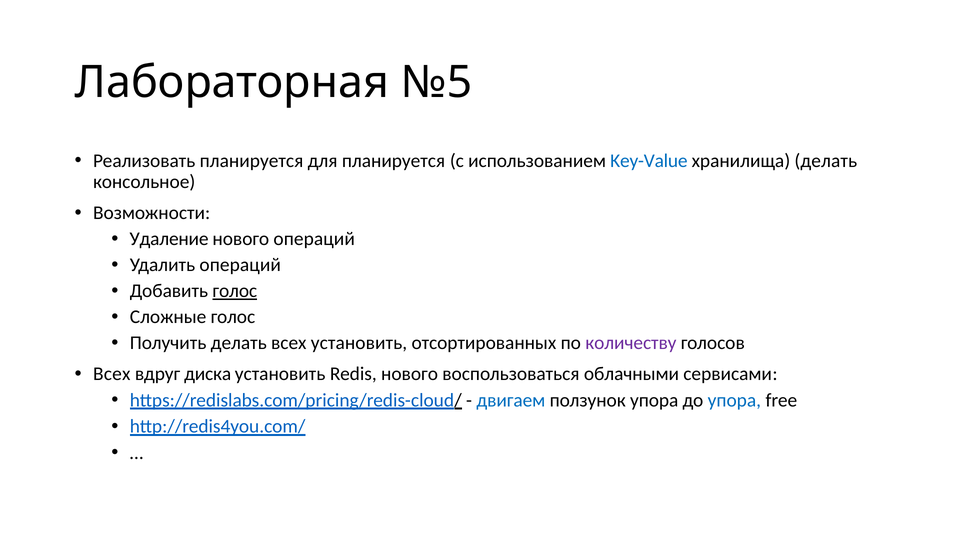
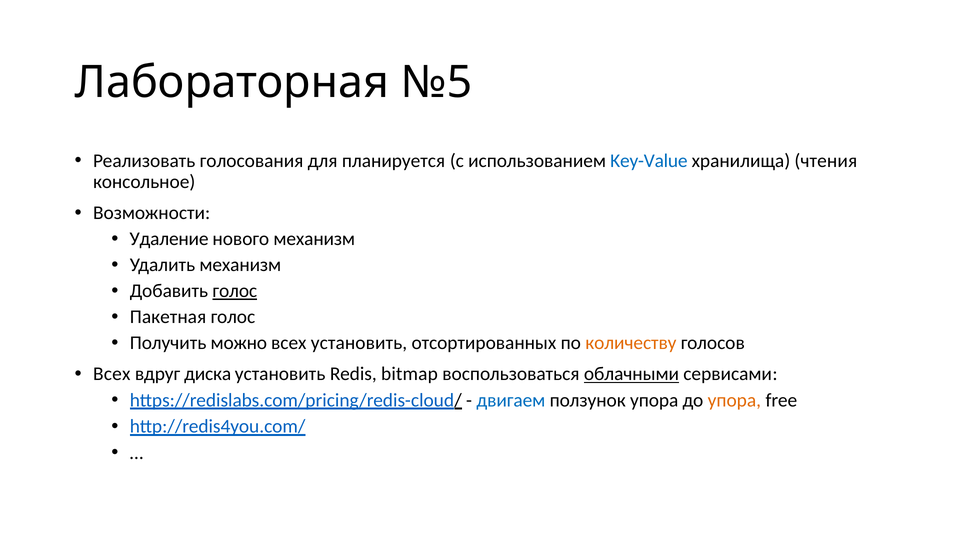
Реализовать планируется: планируется -> голосования (252, 161)
хранилища делать: делать -> чтения (826, 161)
нового операций: операций -> механизм (314, 239)
Удалить операций: операций -> механизм (240, 265)
Сложные: Сложные -> Пакетная (168, 317)
Получить делать: делать -> можно (239, 343)
количеству colour: purple -> orange (631, 343)
Redis нового: нового -> bitmap (409, 374)
облачными underline: none -> present (631, 374)
упора colour: blue -> orange (734, 400)
